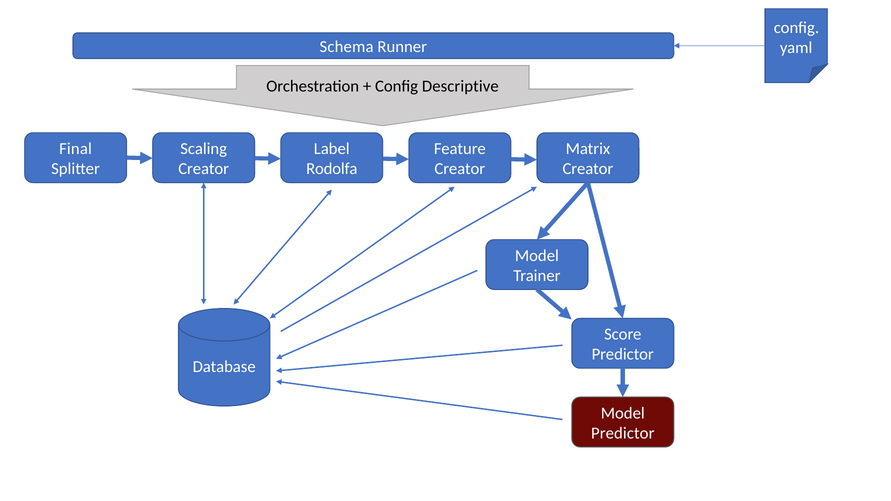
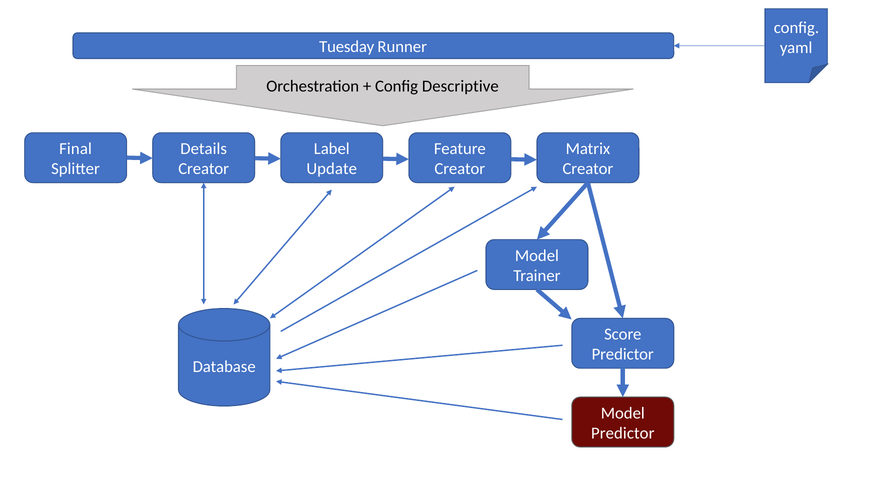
Schema: Schema -> Tuesday (347, 47)
Scaling: Scaling -> Details (204, 149)
Rodolfa: Rodolfa -> Update (332, 169)
